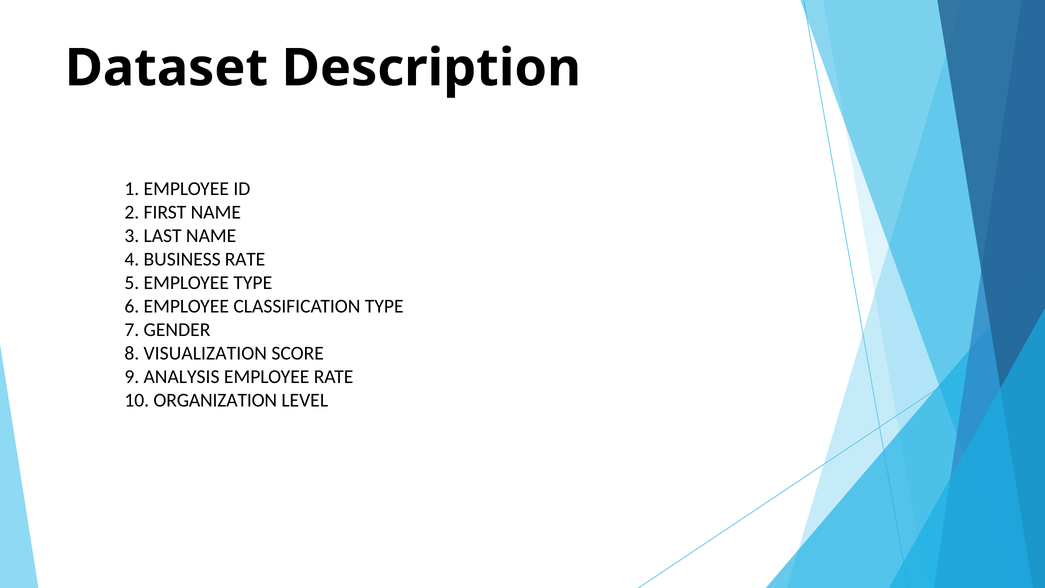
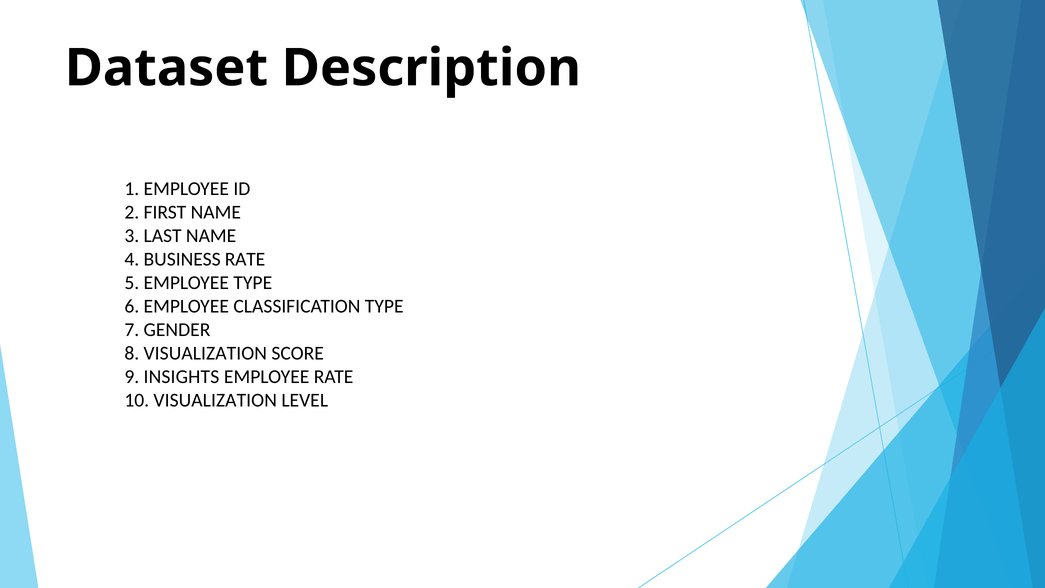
ANALYSIS: ANALYSIS -> INSIGHTS (181, 377)
10 ORGANIZATION: ORGANIZATION -> VISUALIZATION (215, 400)
